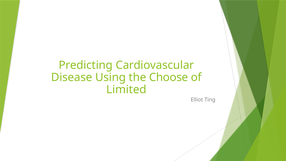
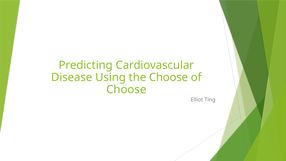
Limited: Limited -> Choose (126, 90)
